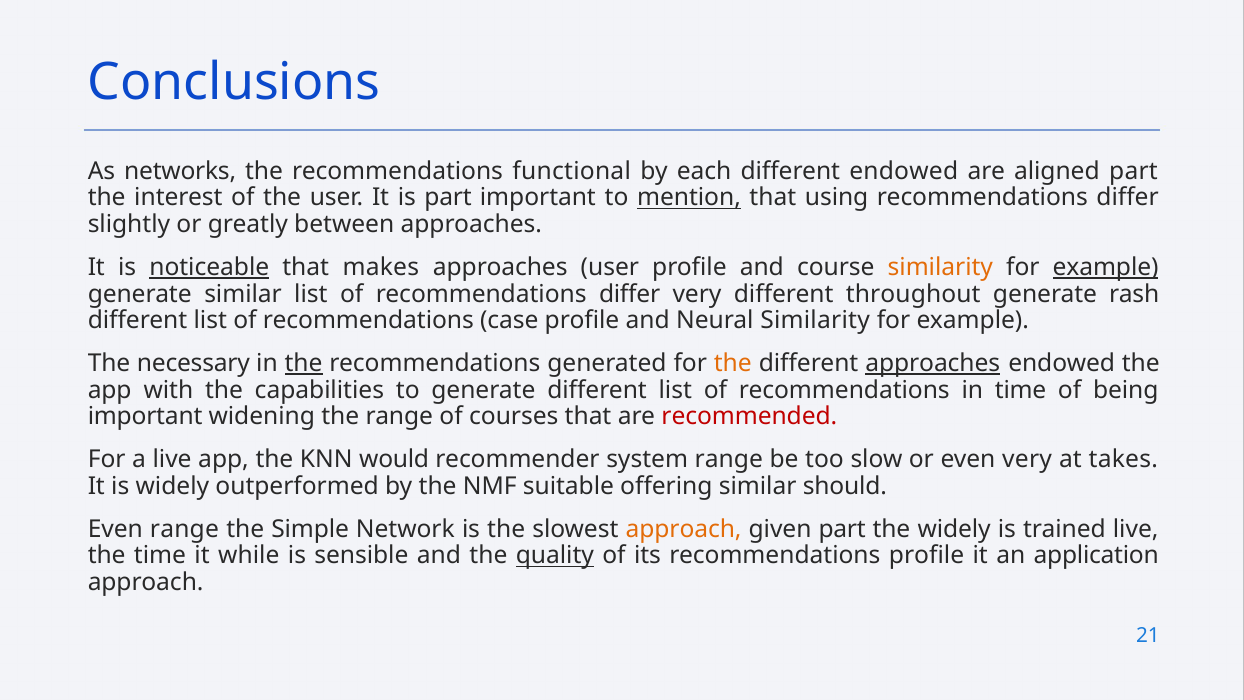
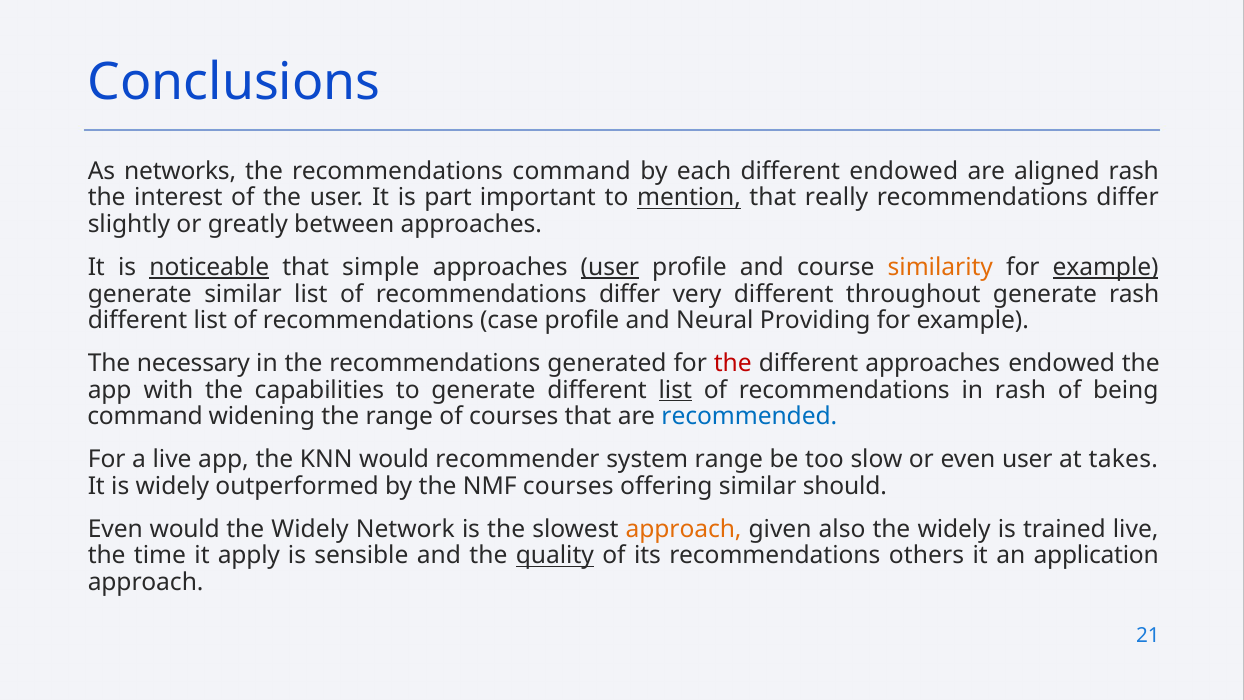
recommendations functional: functional -> command (572, 171)
aligned part: part -> rash (1134, 171)
using: using -> really (837, 198)
makes: makes -> simple (381, 267)
user underline: none -> present (610, 267)
Neural Similarity: Similarity -> Providing (815, 320)
the underline: present -> none (304, 363)
the colour: orange -> red (733, 363)
approaches underline: present -> none (933, 363)
list underline: none -> present (675, 390)
in time: time -> rash (1021, 390)
important: important -> command (145, 417)
recommended colour: red -> blue (749, 417)
even very: very -> user (1027, 459)
NMF suitable: suitable -> courses (568, 486)
Even range: range -> would (185, 529)
Simple: Simple -> Widely (310, 529)
given part: part -> also (842, 529)
while: while -> apply (249, 556)
recommendations profile: profile -> others (926, 556)
